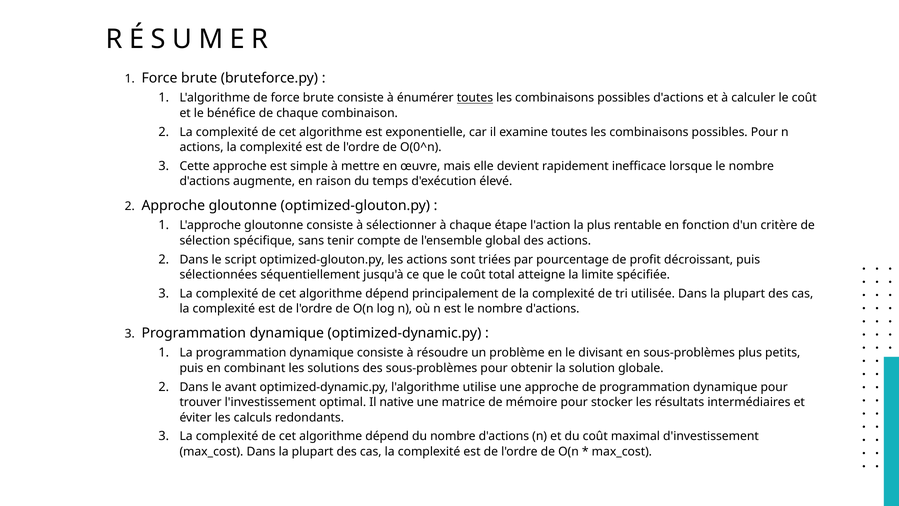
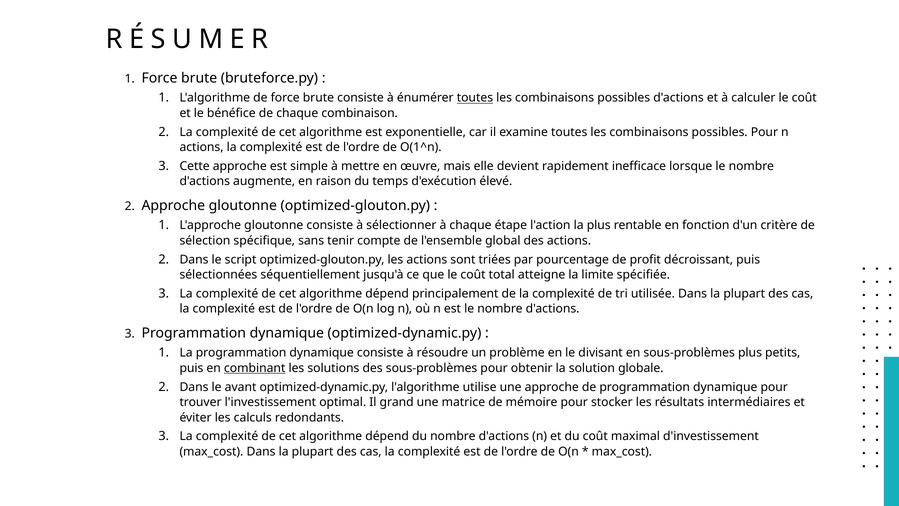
O(0^n: O(0^n -> O(1^n (421, 147)
combinant underline: none -> present (255, 368)
native: native -> grand (397, 402)
